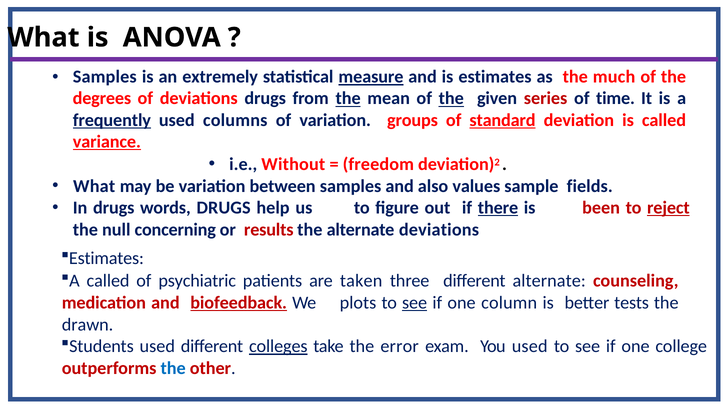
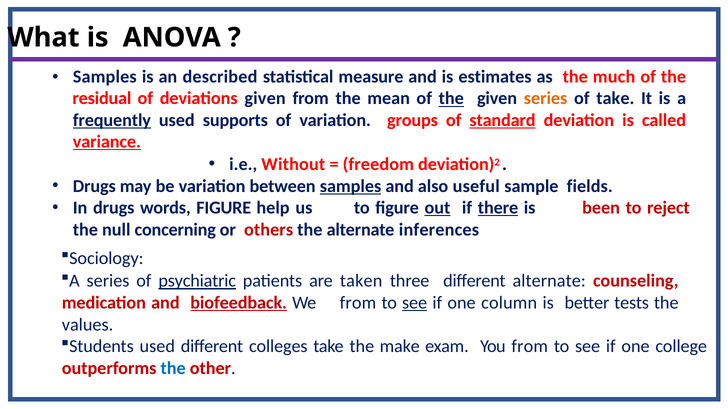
extremely: extremely -> described (220, 77)
measure underline: present -> none (371, 77)
degrees: degrees -> residual (102, 99)
deviations drugs: drugs -> given (265, 99)
the underline: present -> none (348, 99)
series colour: red -> orange (546, 99)
of time: time -> take (615, 99)
columns: columns -> supports (235, 120)
What: What -> Drugs (94, 186)
samples underline: none -> present (351, 186)
values: values -> useful (476, 186)
words DRUGS: DRUGS -> FIGURE (224, 208)
out underline: none -> present (437, 208)
reject underline: present -> none (668, 208)
results: results -> others (269, 230)
alternate deviations: deviations -> inferences (439, 230)
Estimates: Estimates -> Sociology (106, 259)
A called: called -> series (108, 281)
psychiatric underline: none -> present (197, 281)
We plots: plots -> from (358, 303)
drawn: drawn -> values (88, 325)
colleges underline: present -> none (278, 347)
error: error -> make (400, 347)
You used: used -> from (530, 347)
